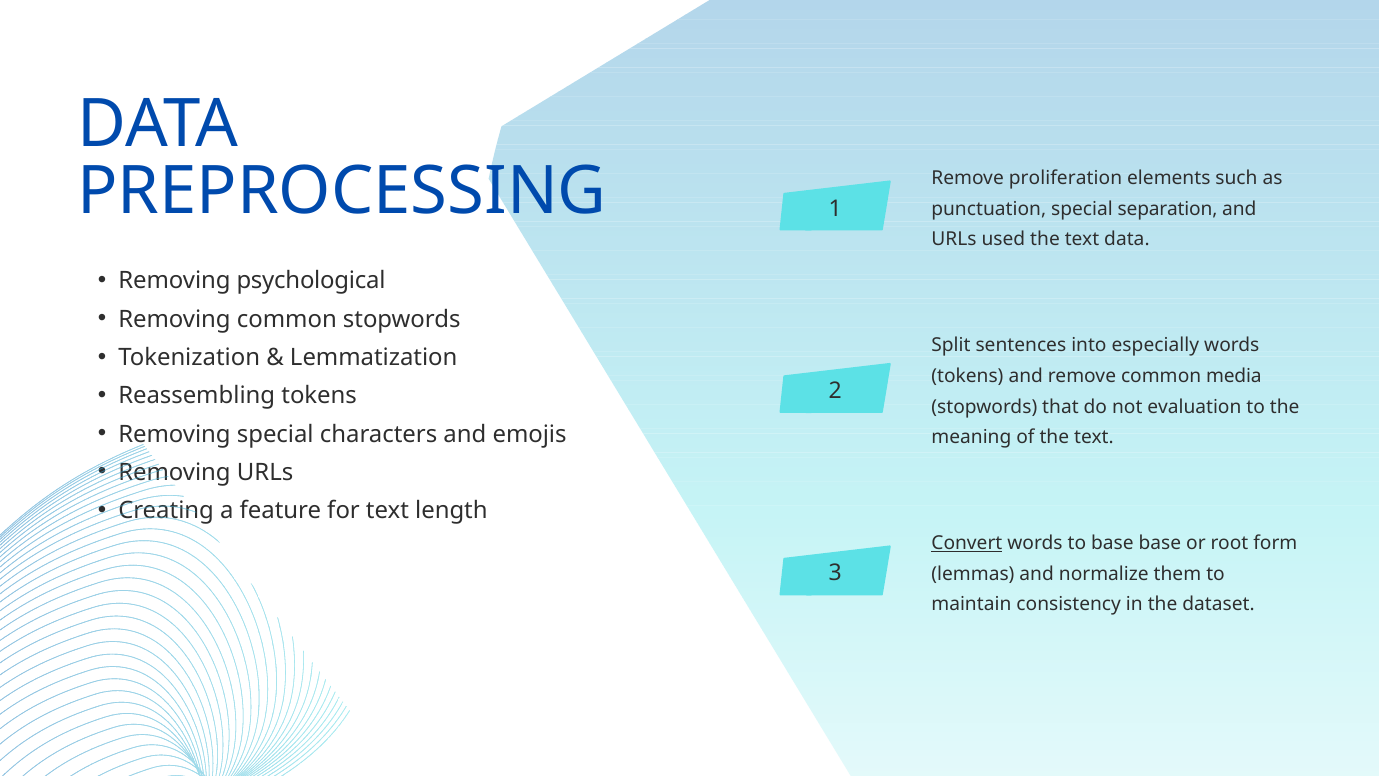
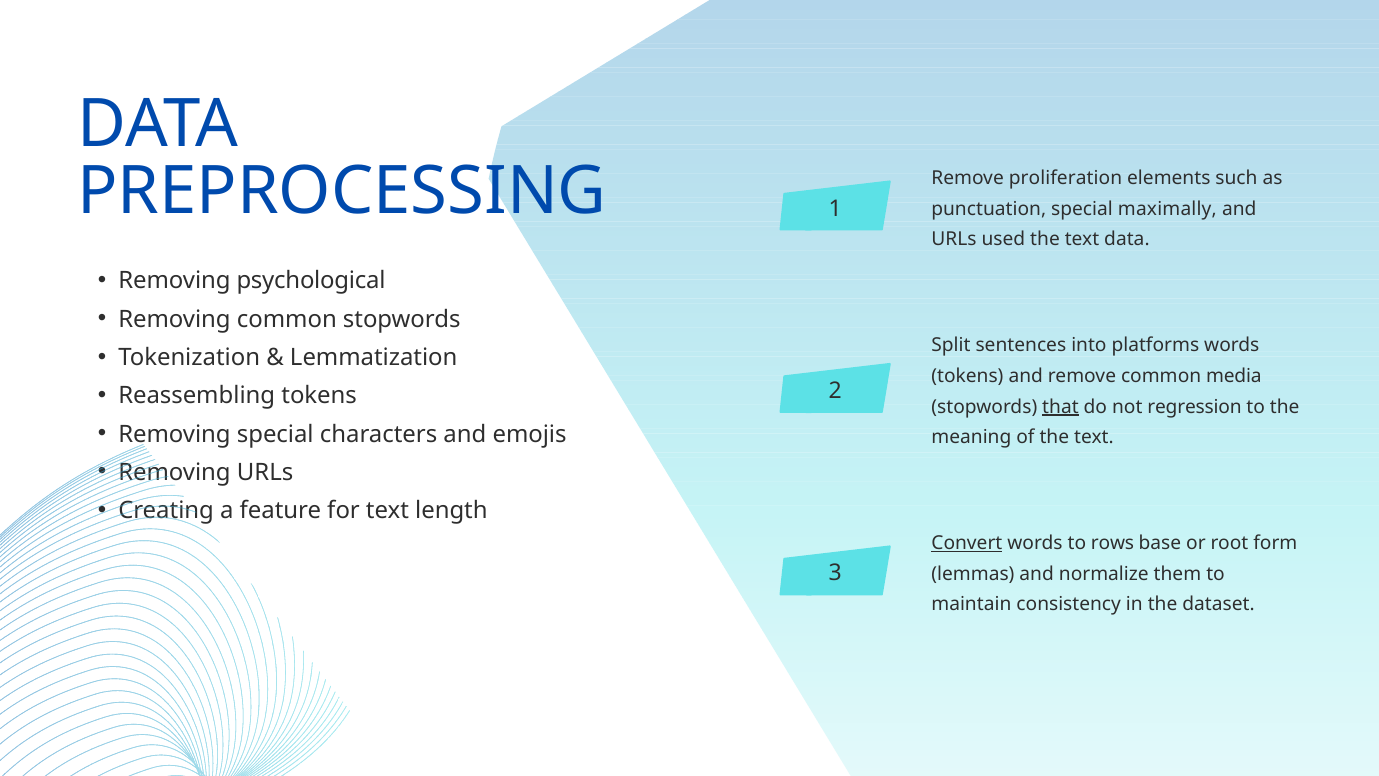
separation: separation -> maximally (1167, 209)
especially: especially -> platforms (1155, 345)
that underline: none -> present (1060, 407)
evaluation: evaluation -> regression (1194, 407)
to base: base -> rows (1113, 543)
